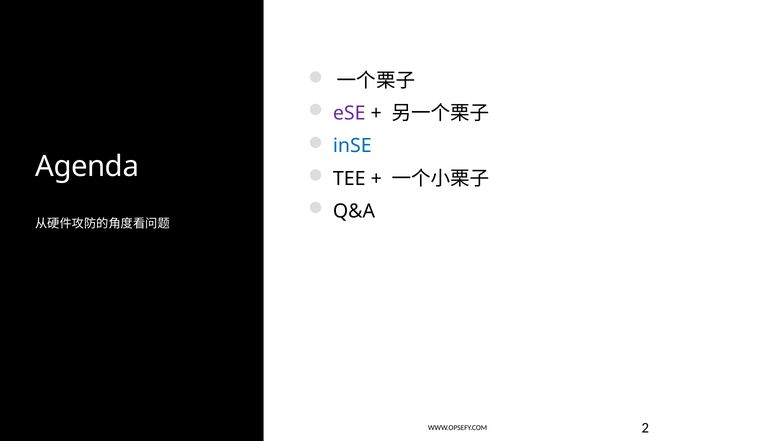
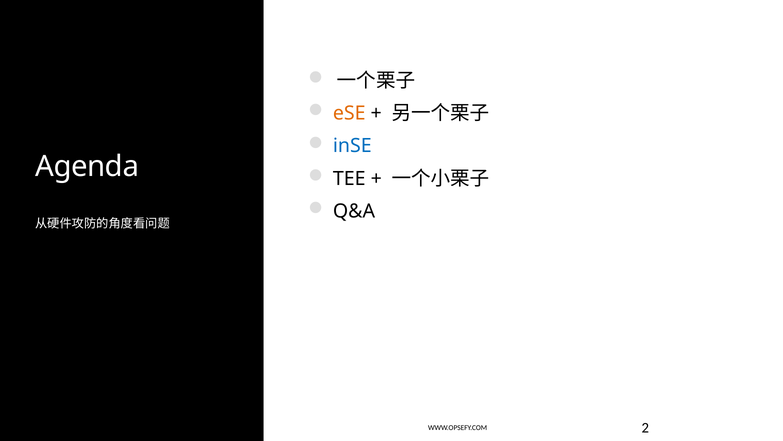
eSE colour: purple -> orange (349, 113)
